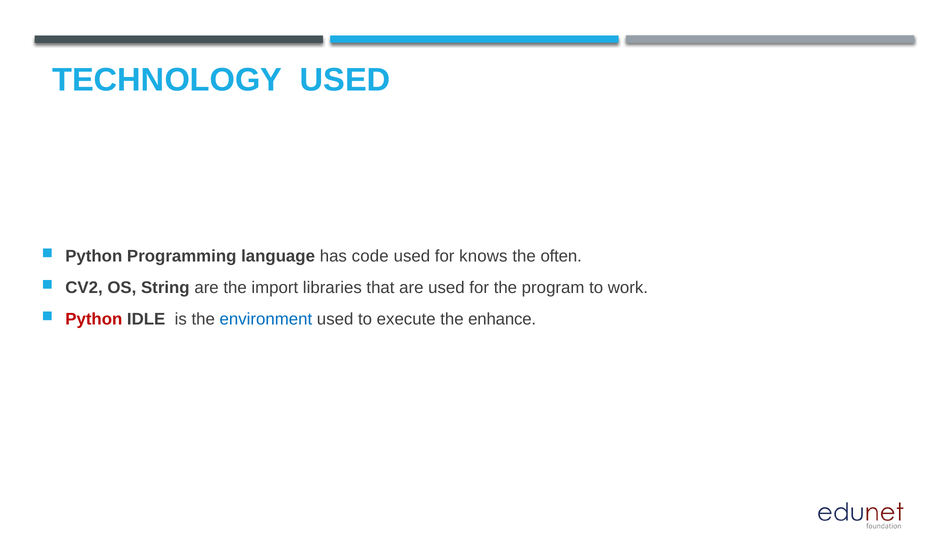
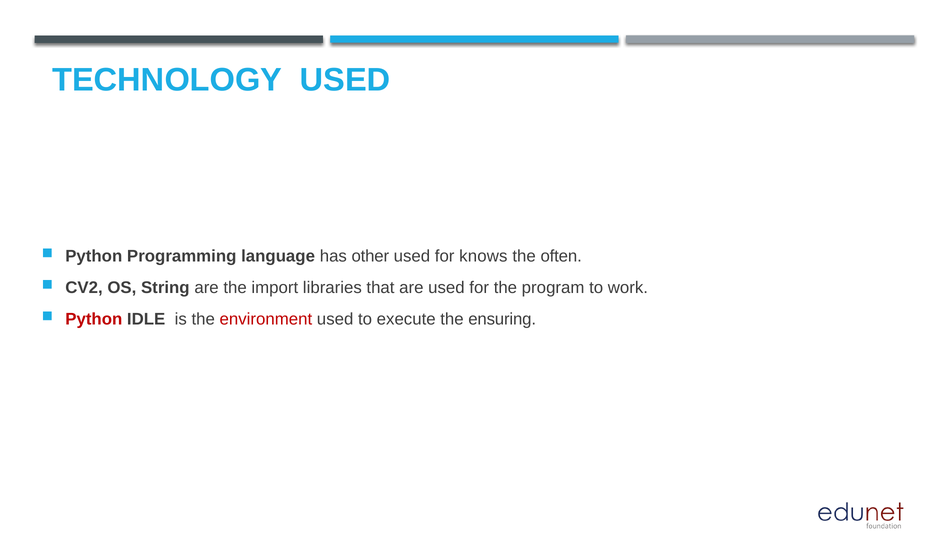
code: code -> other (370, 256)
environment colour: blue -> red (266, 319)
enhance: enhance -> ensuring (502, 319)
